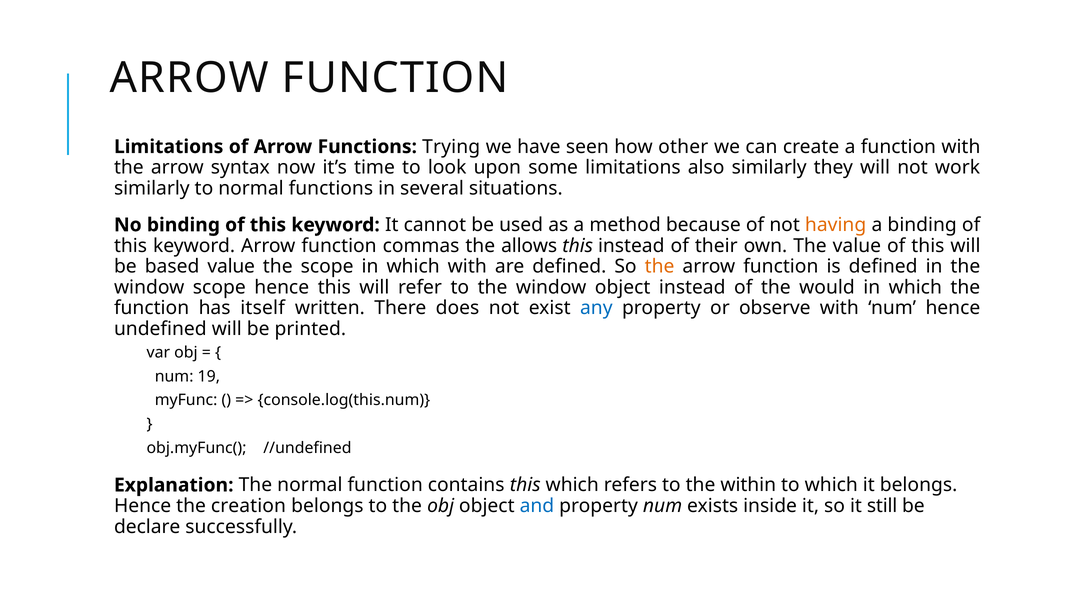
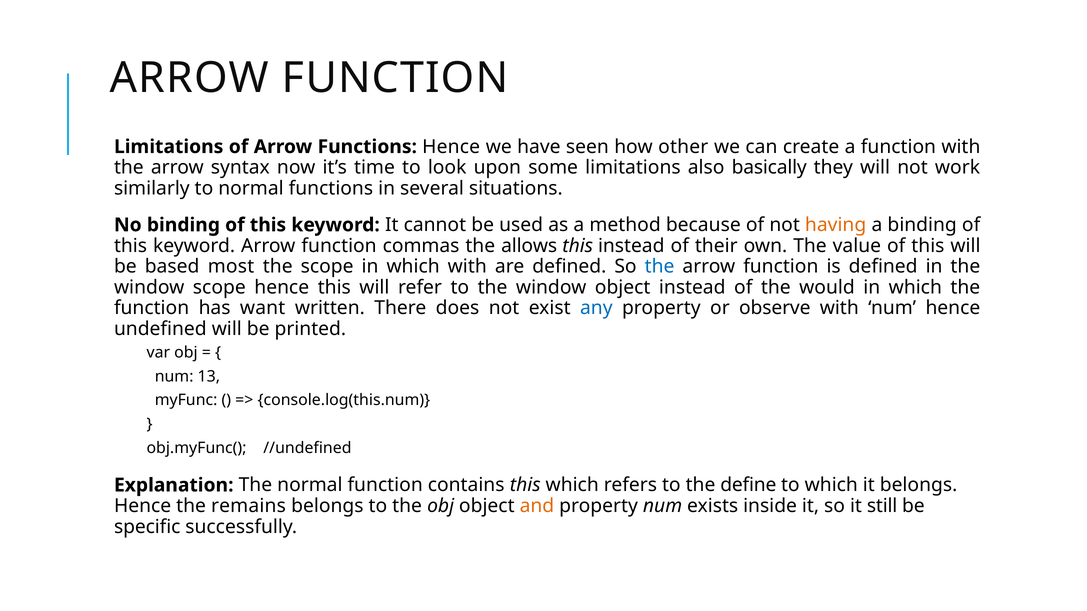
Functions Trying: Trying -> Hence (451, 147)
also similarly: similarly -> basically (769, 168)
based value: value -> most (231, 267)
the colour: orange -> blue (660, 267)
itself: itself -> want (263, 308)
19: 19 -> 13 (209, 377)
within: within -> define (748, 485)
creation: creation -> remains (248, 506)
and colour: blue -> orange (537, 506)
declare: declare -> specific (147, 527)
